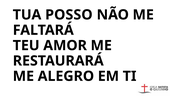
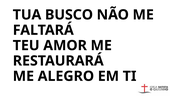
POSSO: POSSO -> BUSCO (69, 15)
